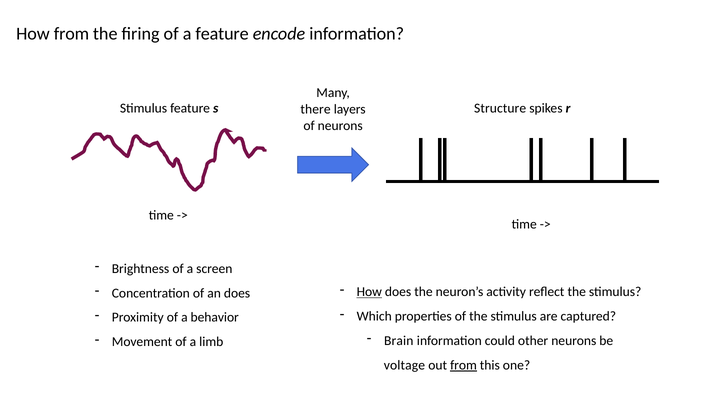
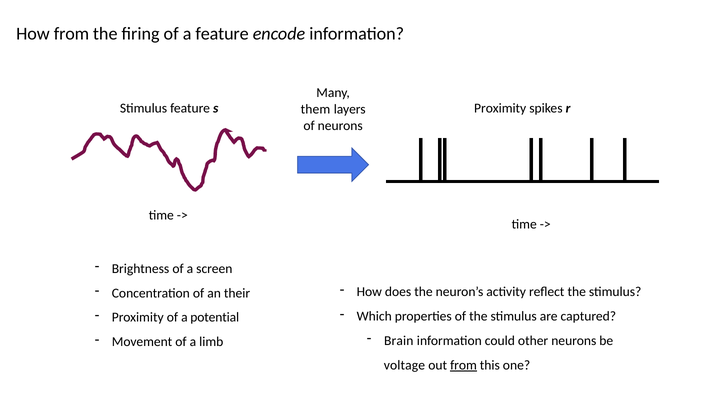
Structure: Structure -> Proximity (500, 108)
there: there -> them (316, 109)
How underline: present -> none (369, 292)
an does: does -> their (237, 293)
behavior: behavior -> potential (215, 317)
